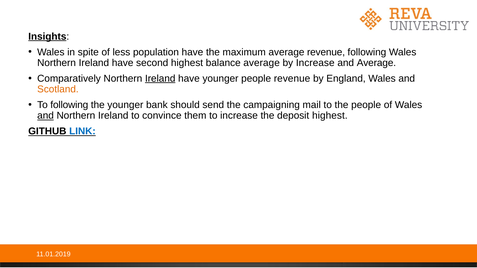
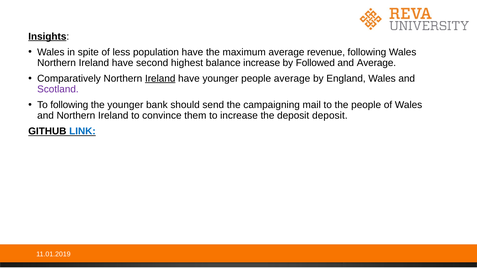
balance average: average -> increase (262, 63)
by Increase: Increase -> Followed (315, 63)
people revenue: revenue -> average (292, 79)
Scotland colour: orange -> purple (58, 89)
and underline: present -> none (46, 116)
deposit highest: highest -> deposit (330, 116)
